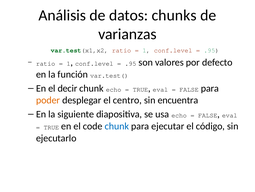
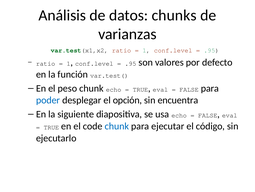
decir: decir -> peso (67, 88)
poder colour: orange -> blue (48, 100)
centro: centro -> opción (127, 100)
